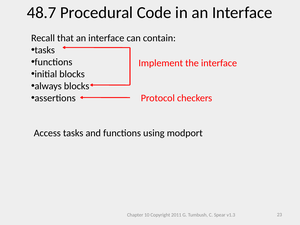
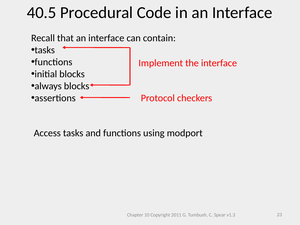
48.7: 48.7 -> 40.5 (42, 13)
